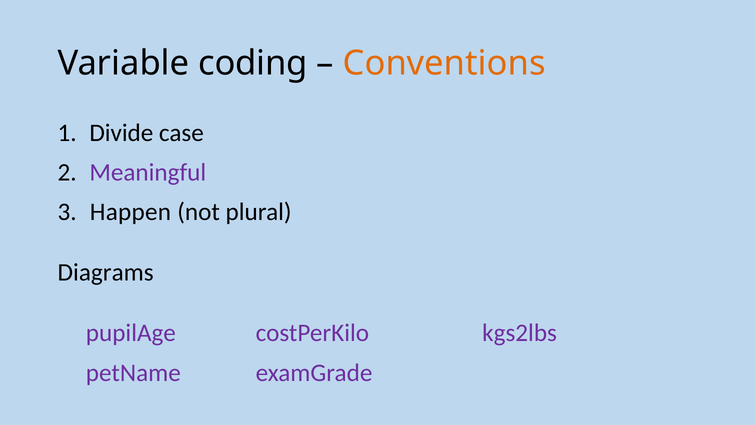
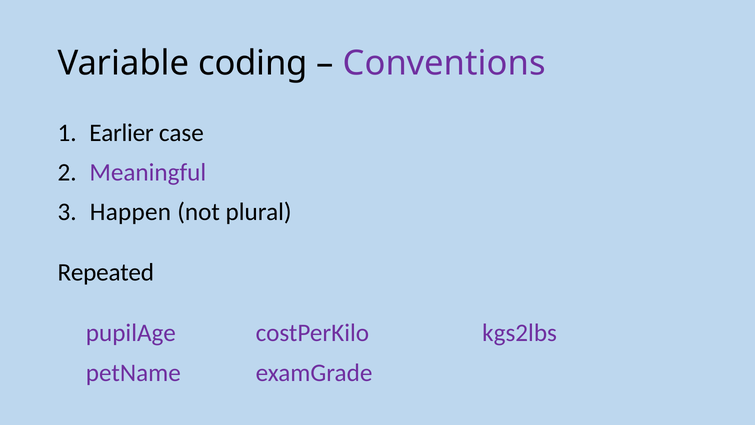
Conventions colour: orange -> purple (444, 63)
Divide: Divide -> Earlier (121, 133)
Diagrams: Diagrams -> Repeated (106, 272)
